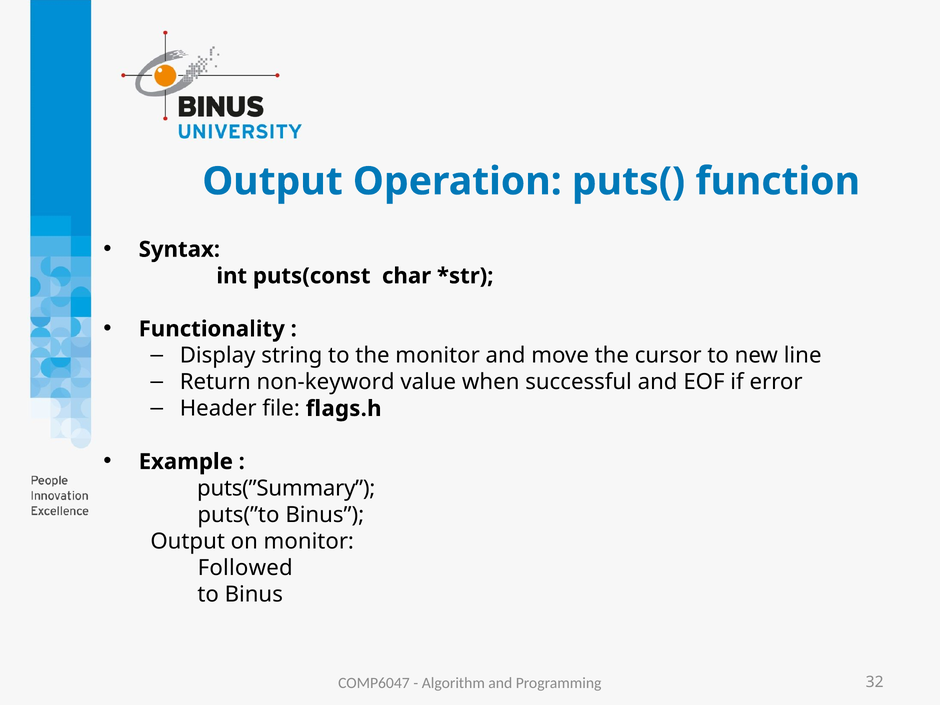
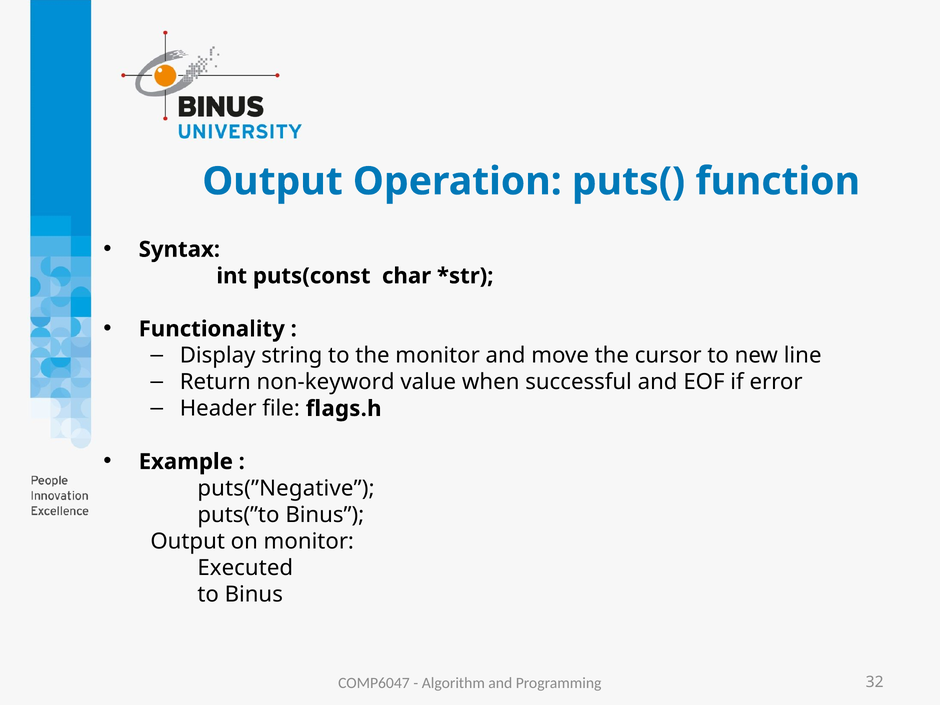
puts(”Summary: puts(”Summary -> puts(”Negative (286, 488)
Followed: Followed -> Executed (245, 568)
